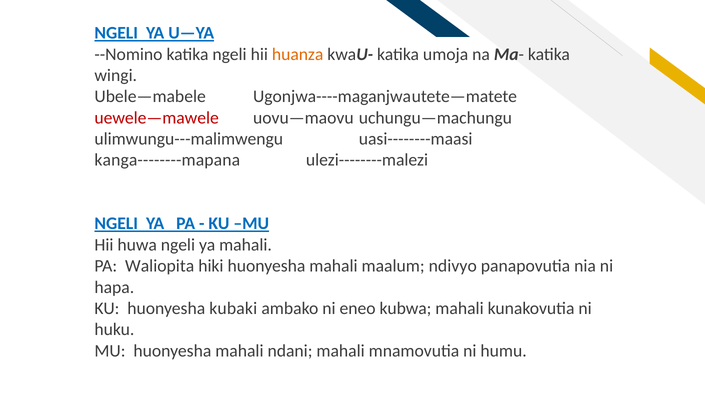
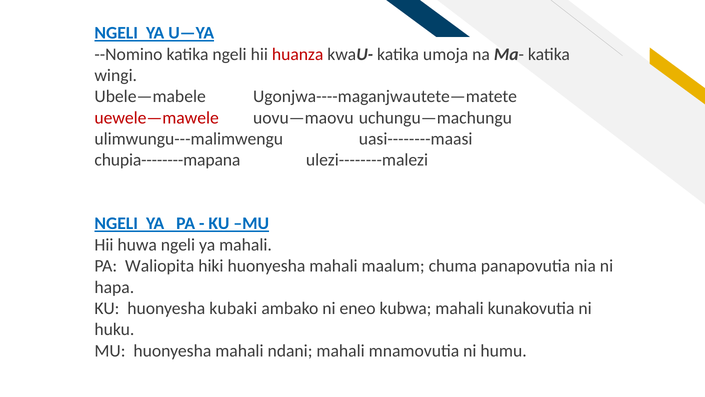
huanza colour: orange -> red (298, 54)
kanga--------mapana: kanga--------mapana -> chupia--------mapana (167, 160)
ndivyo: ndivyo -> chuma (453, 266)
